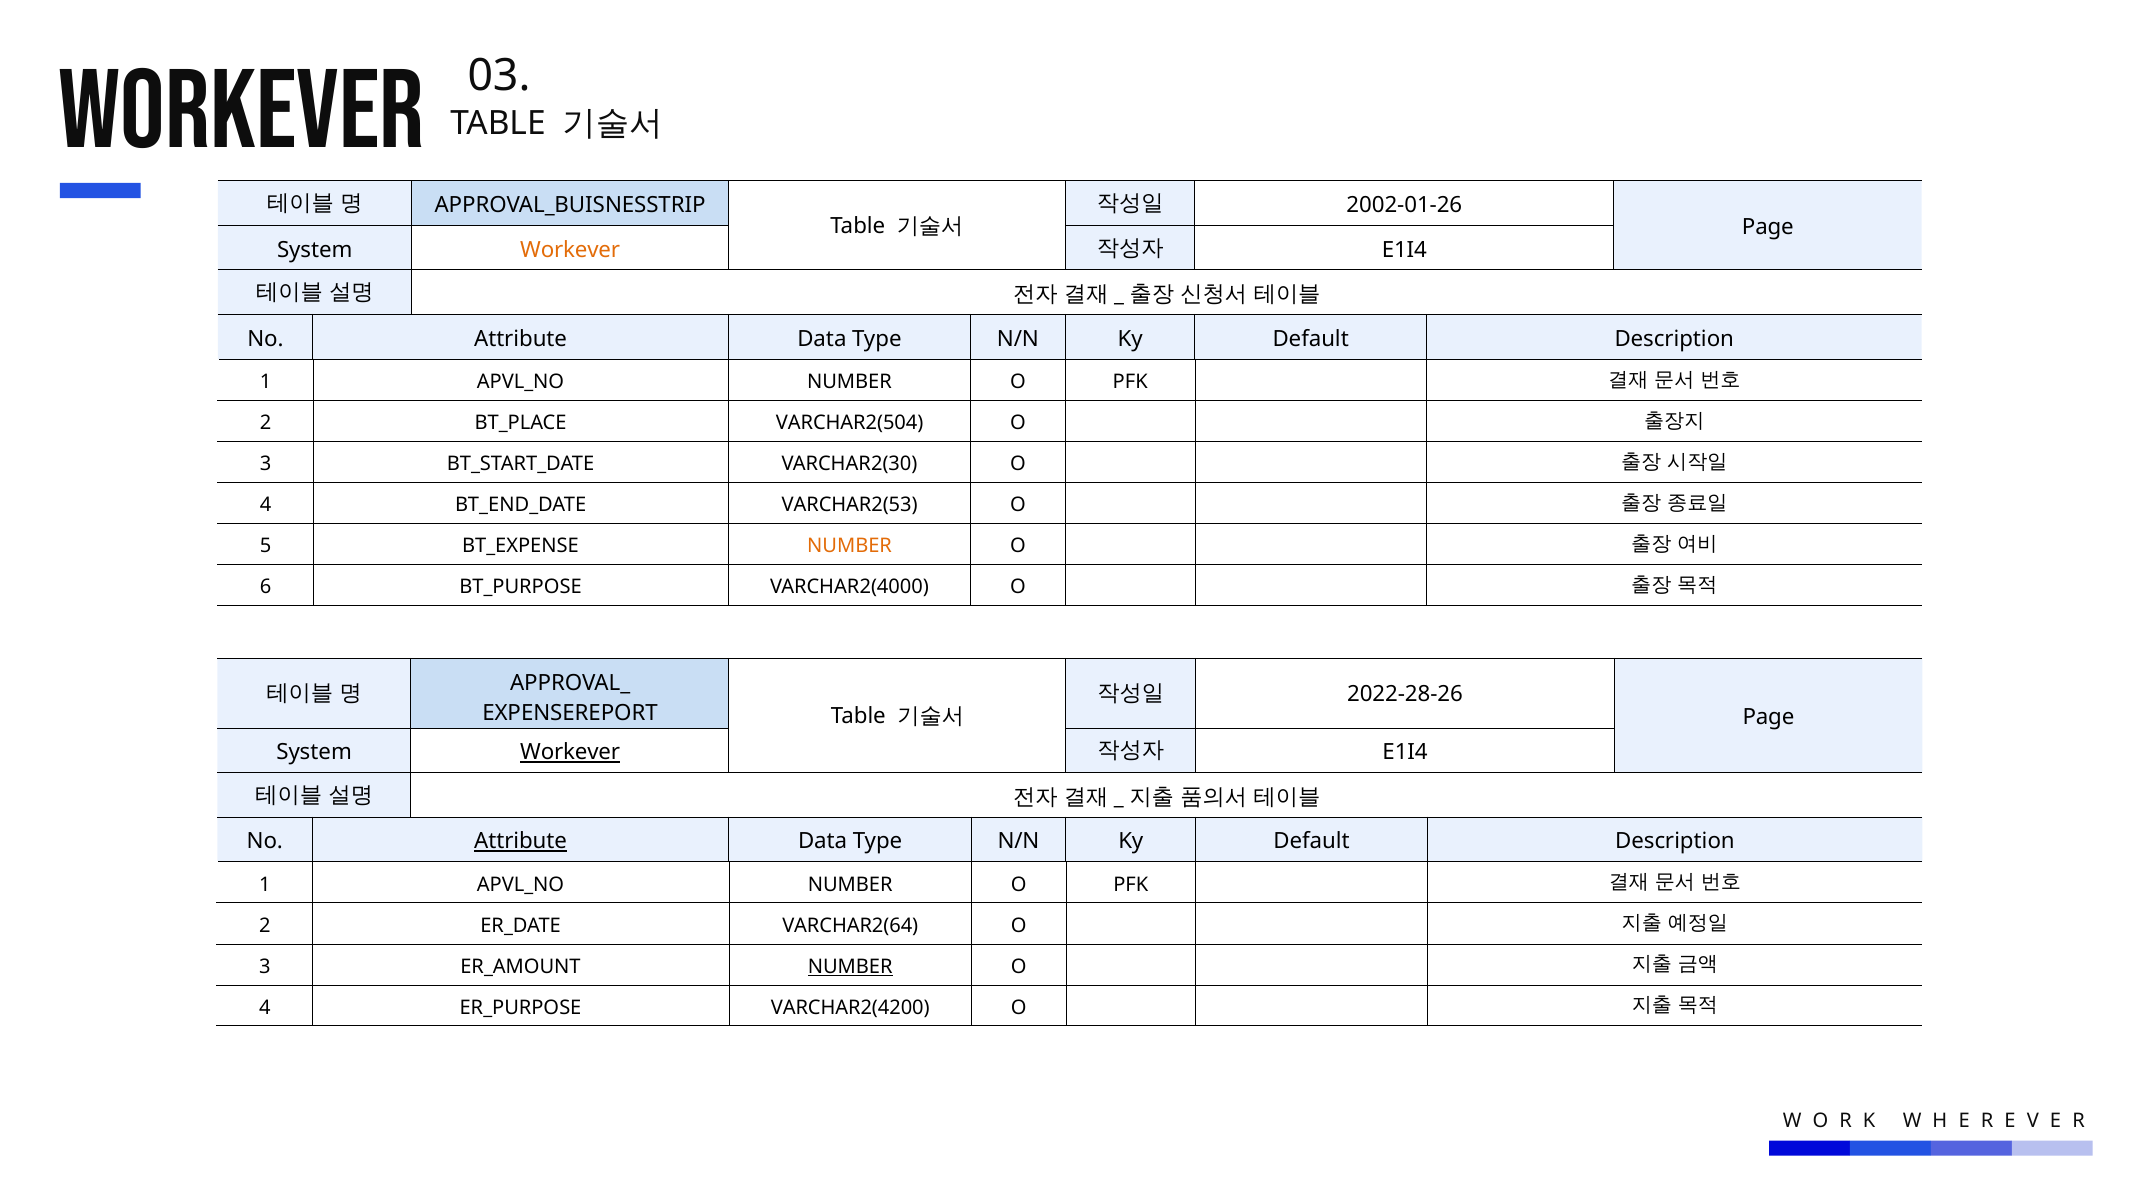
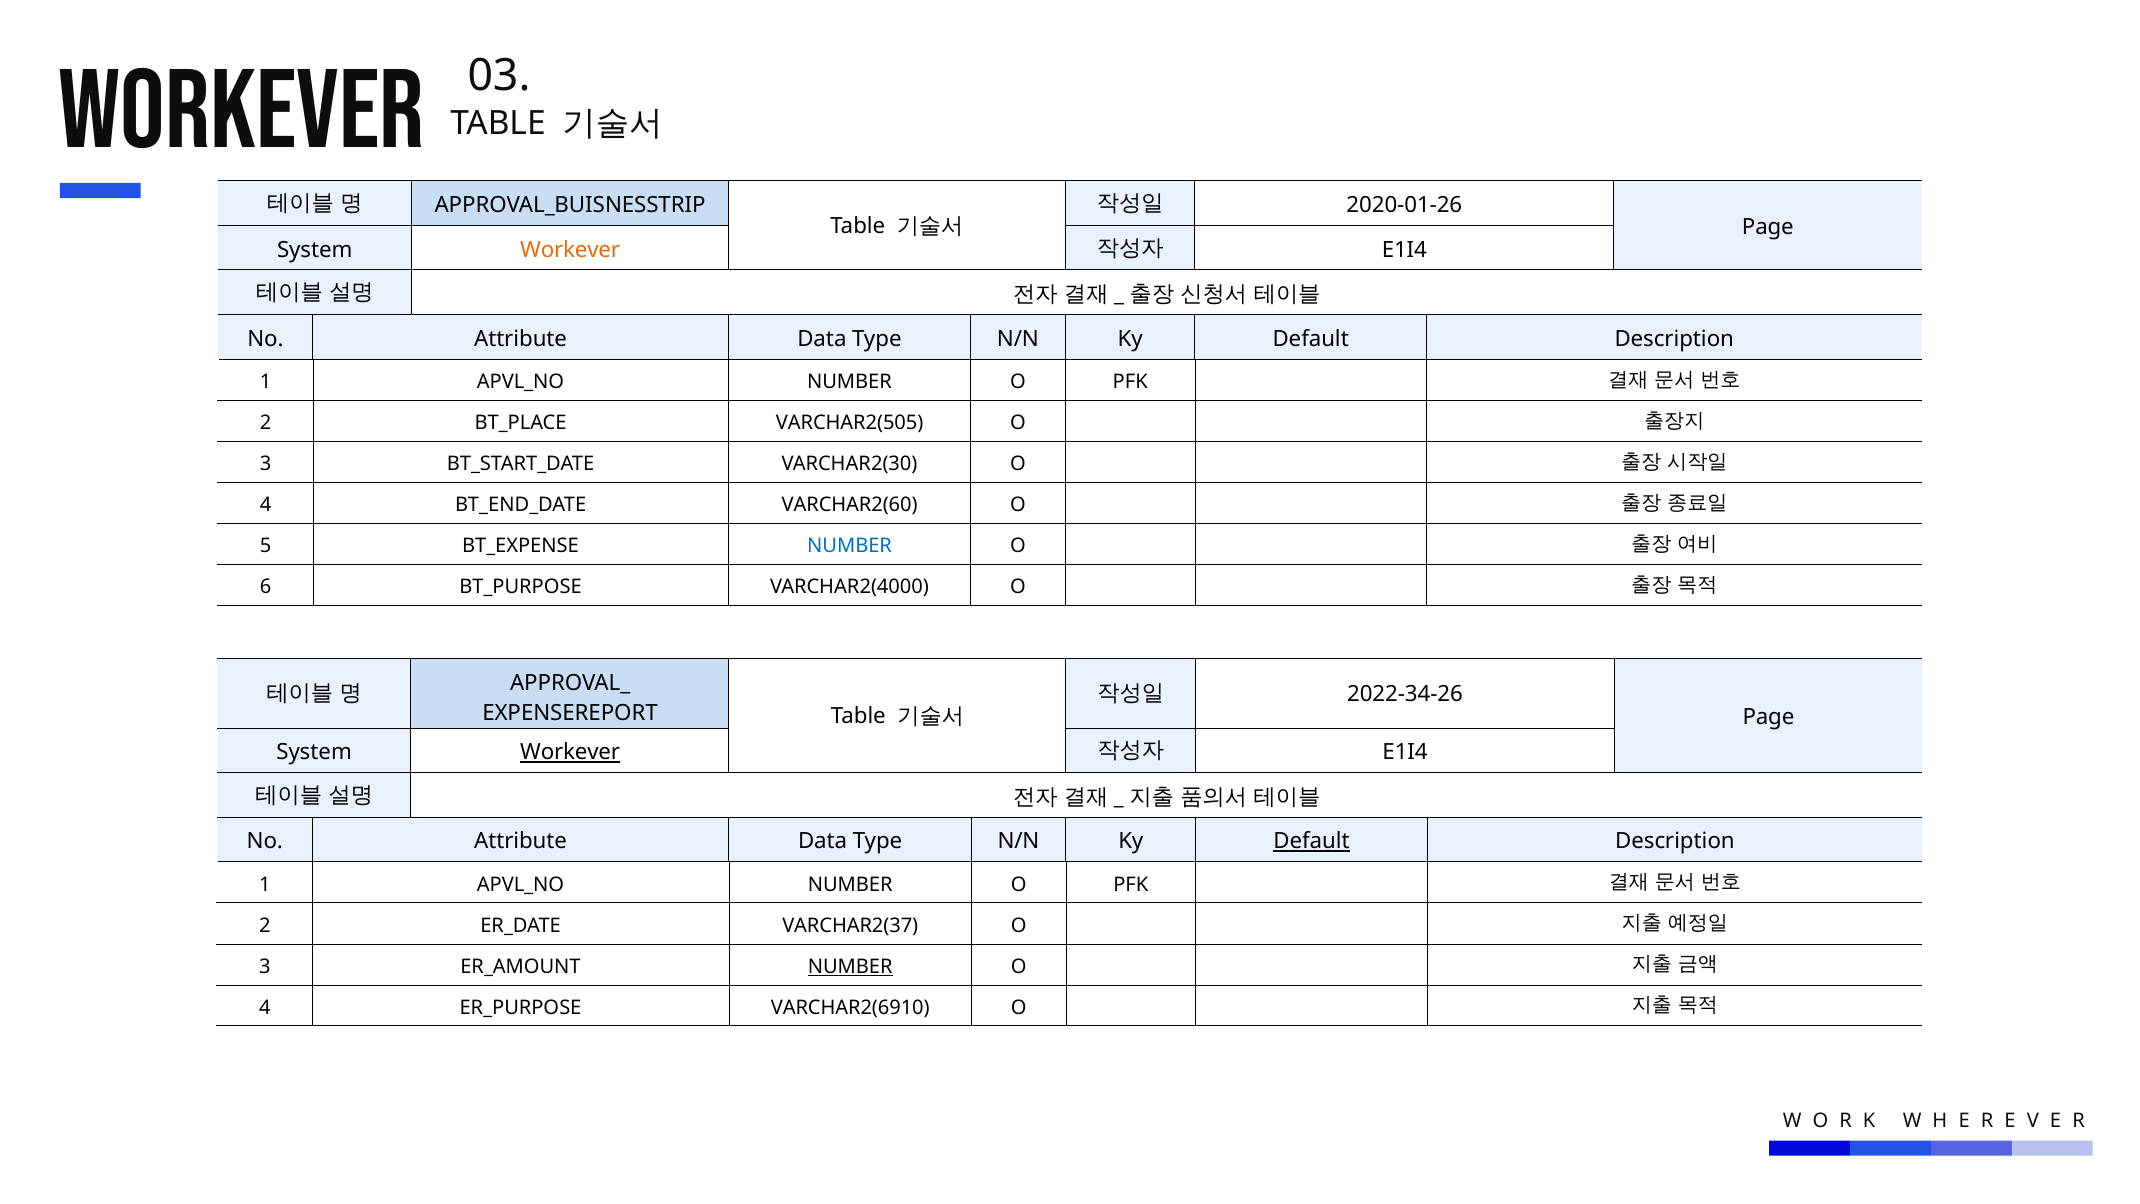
2002-01-26: 2002-01-26 -> 2020-01-26 (1404, 205)
VARCHAR2(504: VARCHAR2(504 -> VARCHAR2(505 (850, 423)
VARCHAR2(53: VARCHAR2(53 -> VARCHAR2(60 (850, 505)
NUMBER colour: orange -> blue (850, 546)
2022-28-26: 2022-28-26 -> 2022-34-26 (1405, 694)
Attribute underline: present -> none (521, 841)
Default underline: none -> present (1311, 841)
VARCHAR2(64: VARCHAR2(64 -> VARCHAR2(37 (850, 925)
VARCHAR2(4200: VARCHAR2(4200 -> VARCHAR2(6910 (850, 1007)
